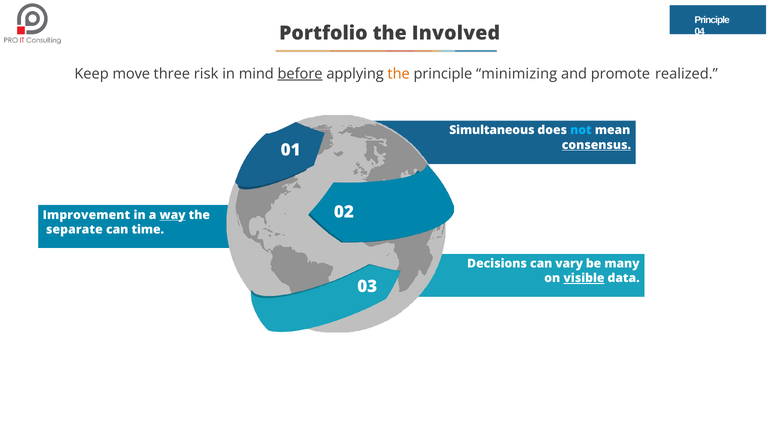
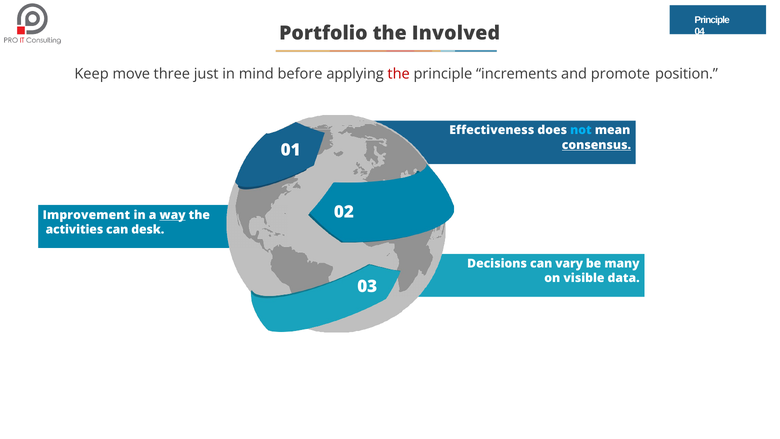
risk: risk -> just (206, 74)
before underline: present -> none (300, 74)
the colour: orange -> red (399, 74)
minimizing: minimizing -> increments (517, 74)
realized: realized -> position (686, 74)
Simultaneous: Simultaneous -> Effectiveness (492, 130)
separate: separate -> activities (74, 230)
time: time -> desk (148, 230)
visible underline: present -> none (584, 278)
